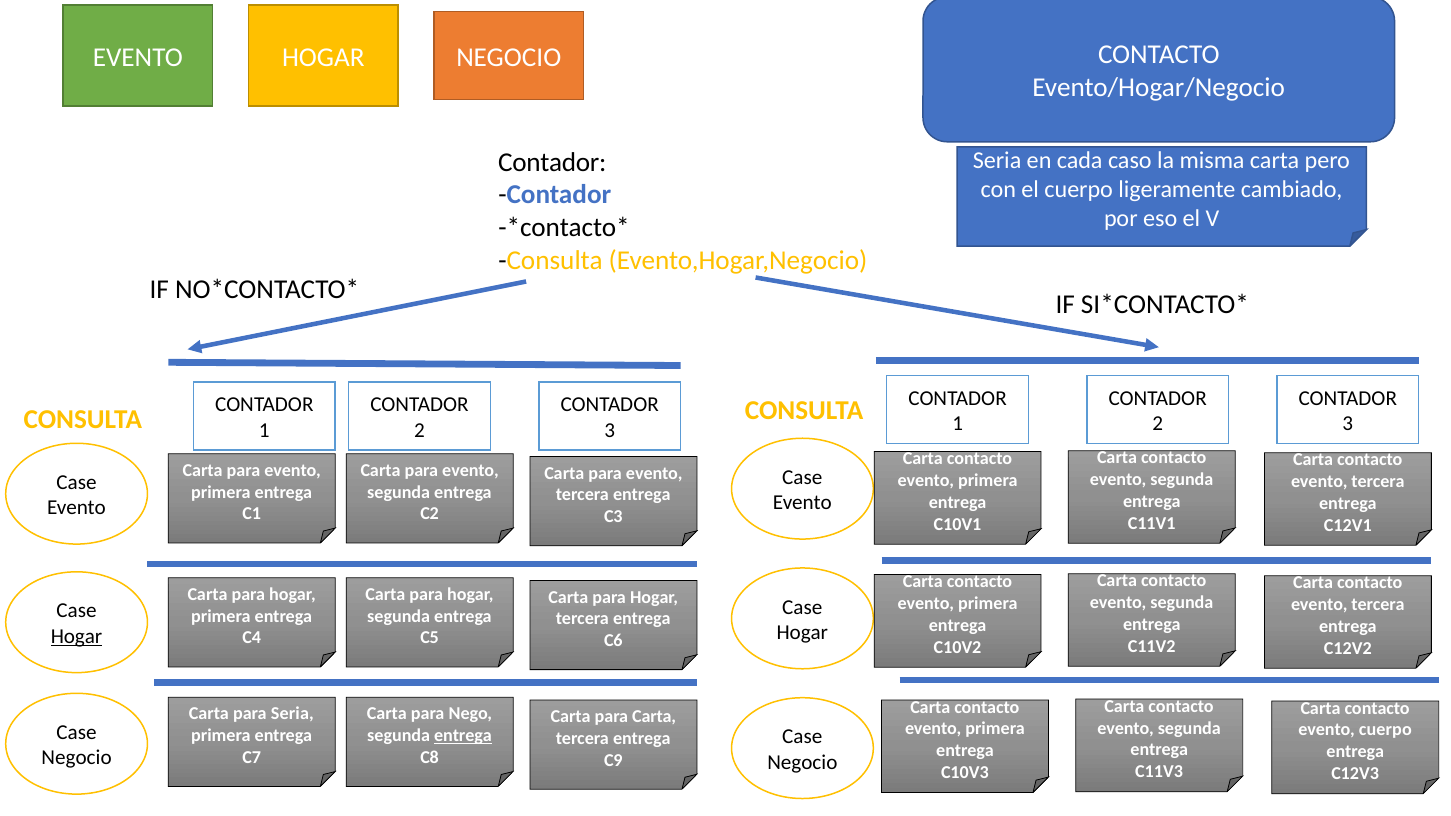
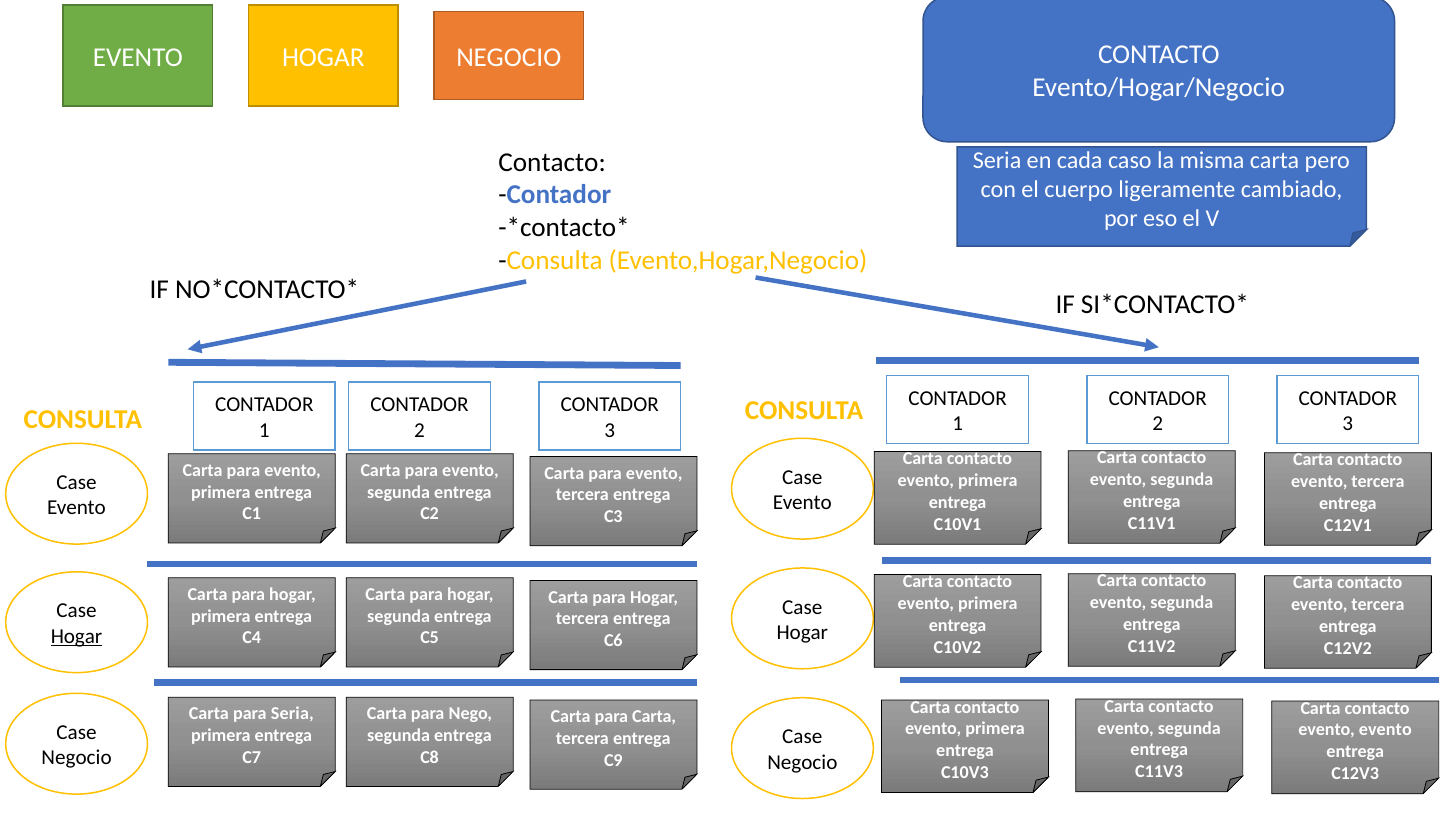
Contador: Contador -> Contacto (552, 162)
evento cuerpo: cuerpo -> evento (1385, 730)
entrega underline: present -> none (463, 736)
